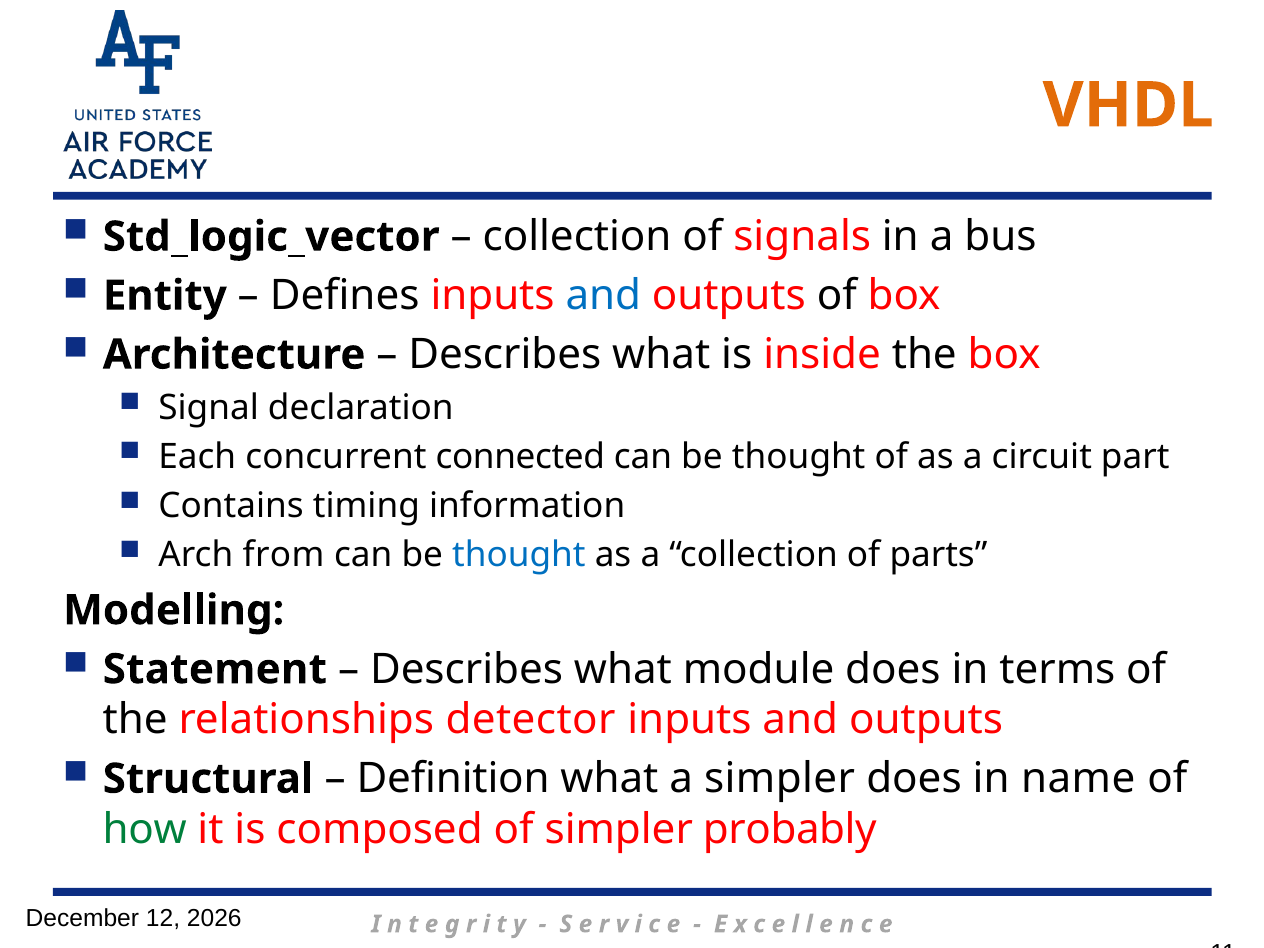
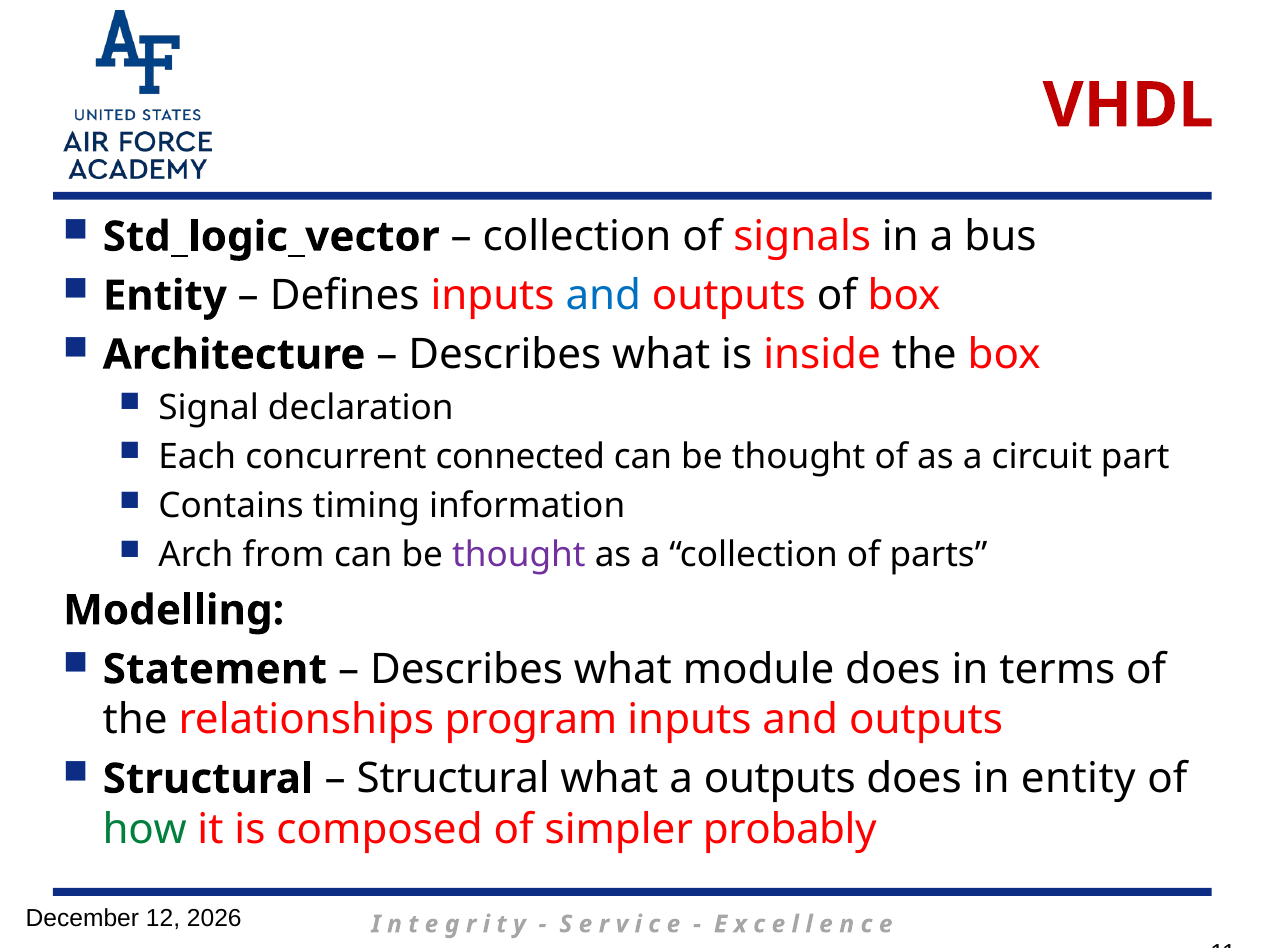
VHDL colour: orange -> red (1128, 105)
thought colour: blue -> purple (519, 555)
detector: detector -> program (531, 720)
Definition: Definition -> Structural (453, 779)
a simpler: simpler -> outputs (780, 779)
in name: name -> entity (1078, 779)
